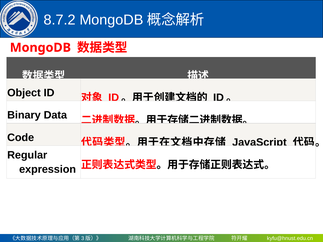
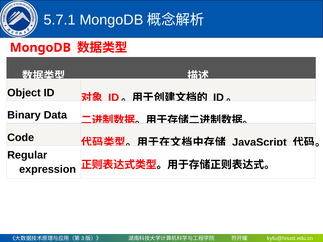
8.7.2: 8.7.2 -> 5.7.1 (60, 20)
